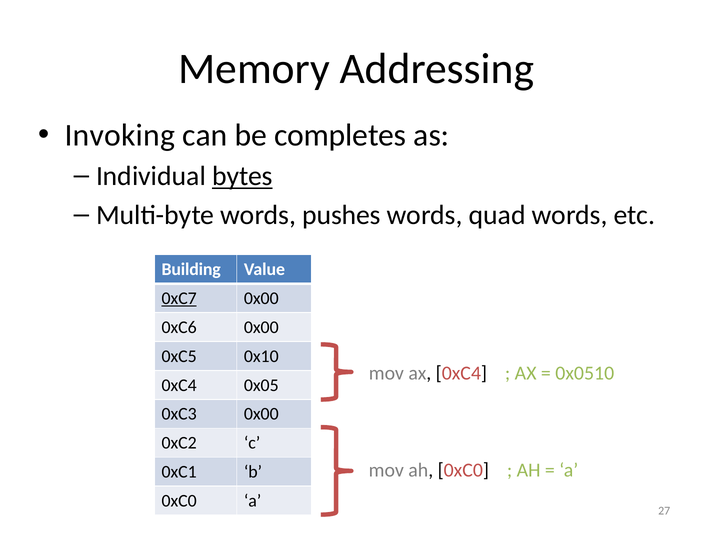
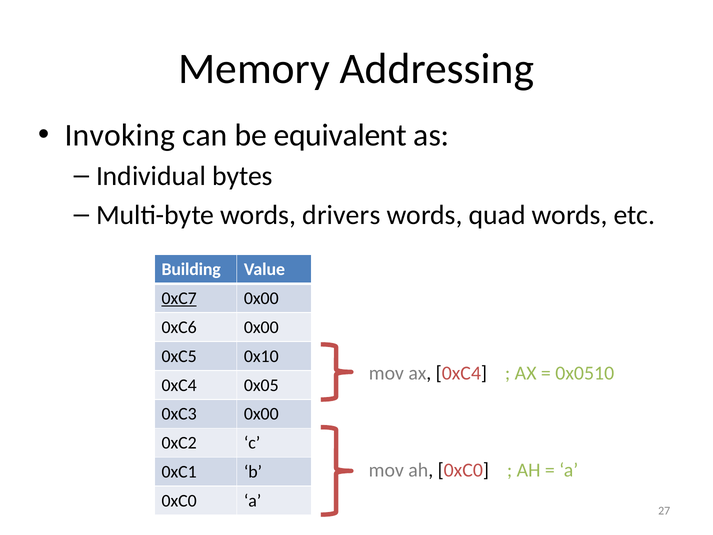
completes: completes -> equivalent (340, 135)
bytes underline: present -> none (242, 176)
pushes: pushes -> drivers (341, 215)
